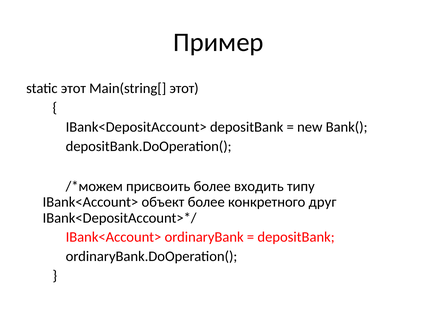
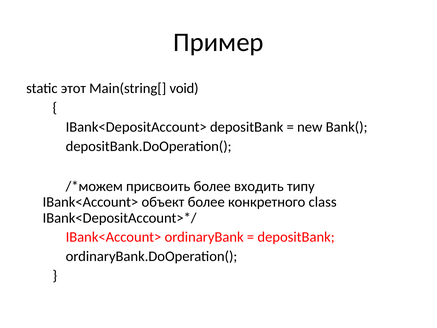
Main(string[ этот: этот -> void (184, 88)
друг: друг -> class (323, 202)
